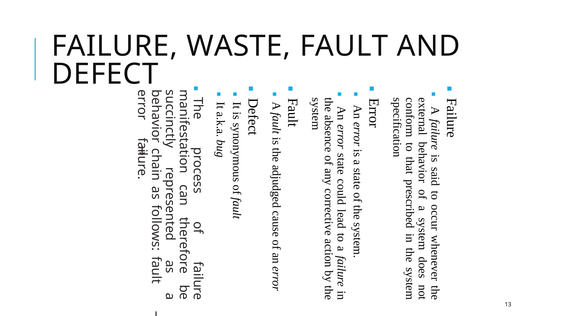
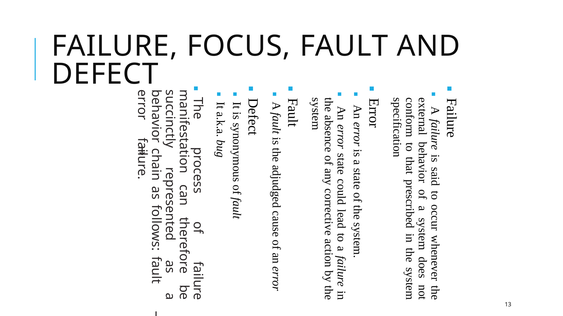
WASTE: WASTE -> FOCUS (239, 46)
